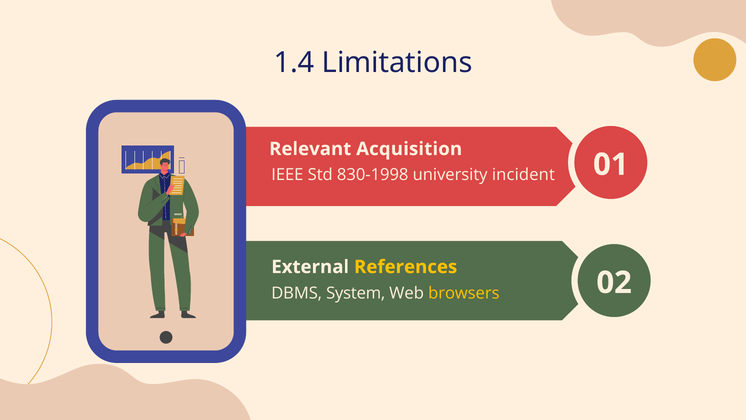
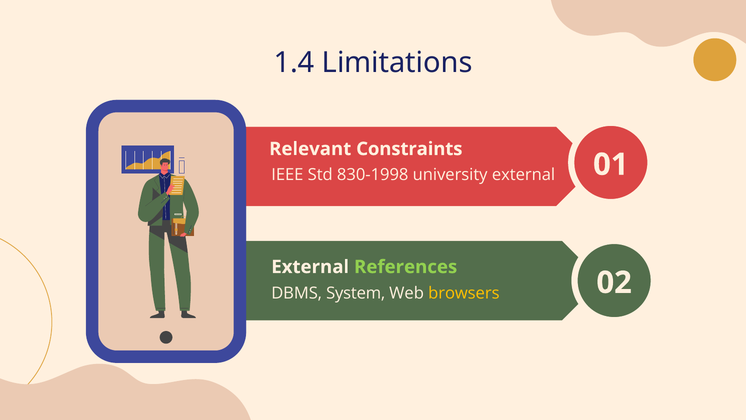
Acquisition: Acquisition -> Constraints (409, 149)
university incident: incident -> external (524, 174)
References colour: yellow -> light green (406, 267)
